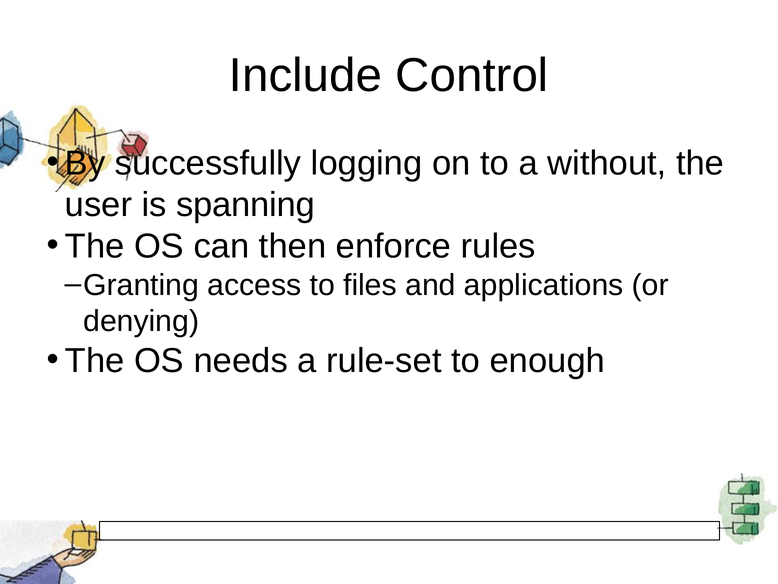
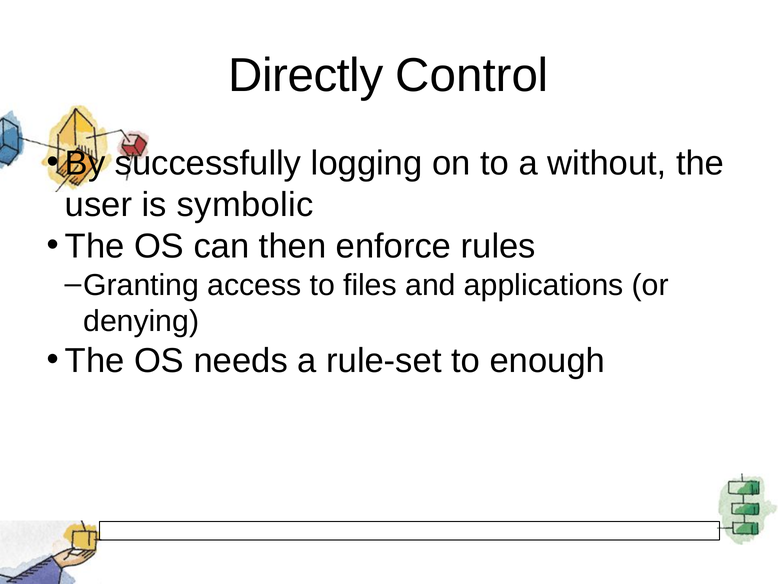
Include: Include -> Directly (306, 75)
spanning: spanning -> symbolic (245, 205)
